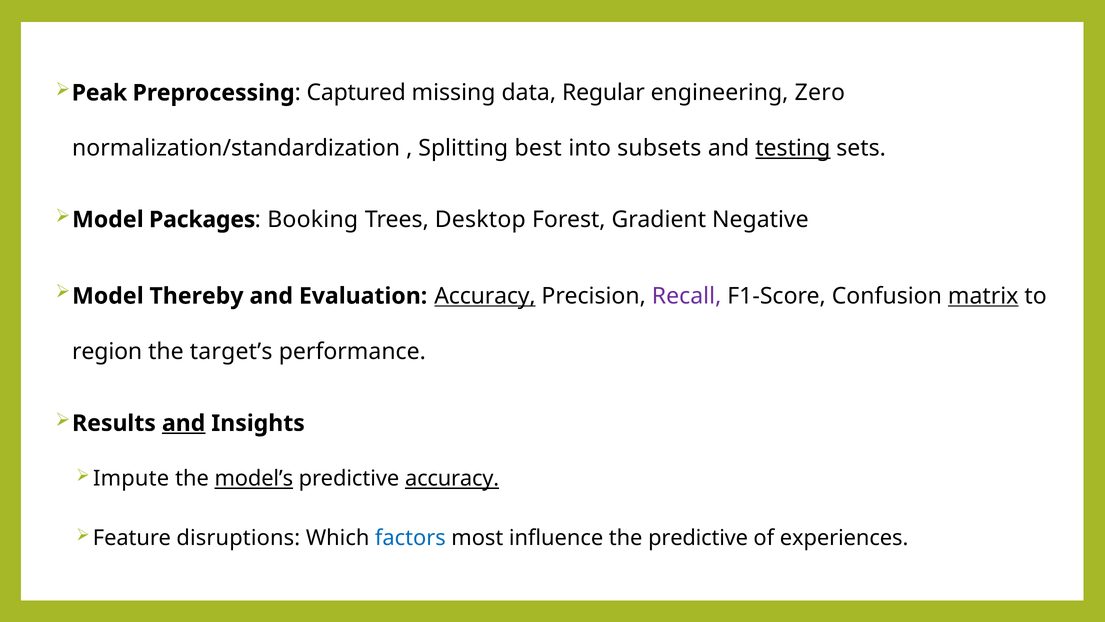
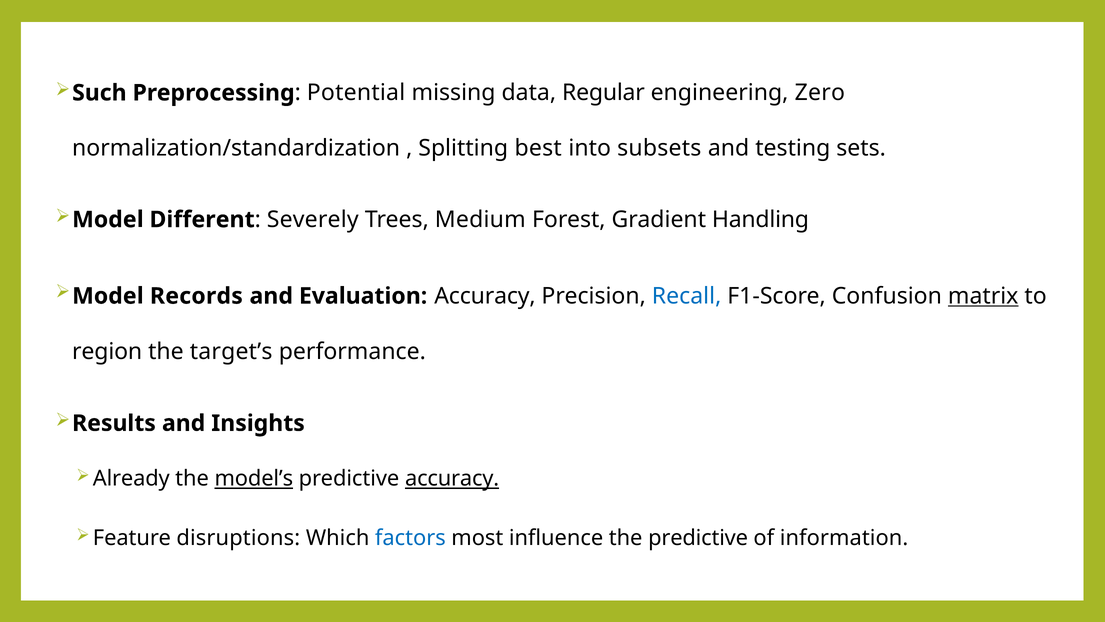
Peak: Peak -> Such (99, 93)
Captured: Captured -> Potential (356, 93)
testing underline: present -> none (793, 148)
Packages: Packages -> Different (202, 219)
Booking: Booking -> Severely (313, 219)
Desktop: Desktop -> Medium (480, 219)
Negative: Negative -> Handling (760, 219)
Thereby: Thereby -> Records (196, 296)
Accuracy underline: present -> none (485, 296)
Recall colour: purple -> blue (687, 296)
and underline: present -> none (184, 423)
Impute: Impute -> Already (131, 478)
experiences: experiences -> information (844, 538)
